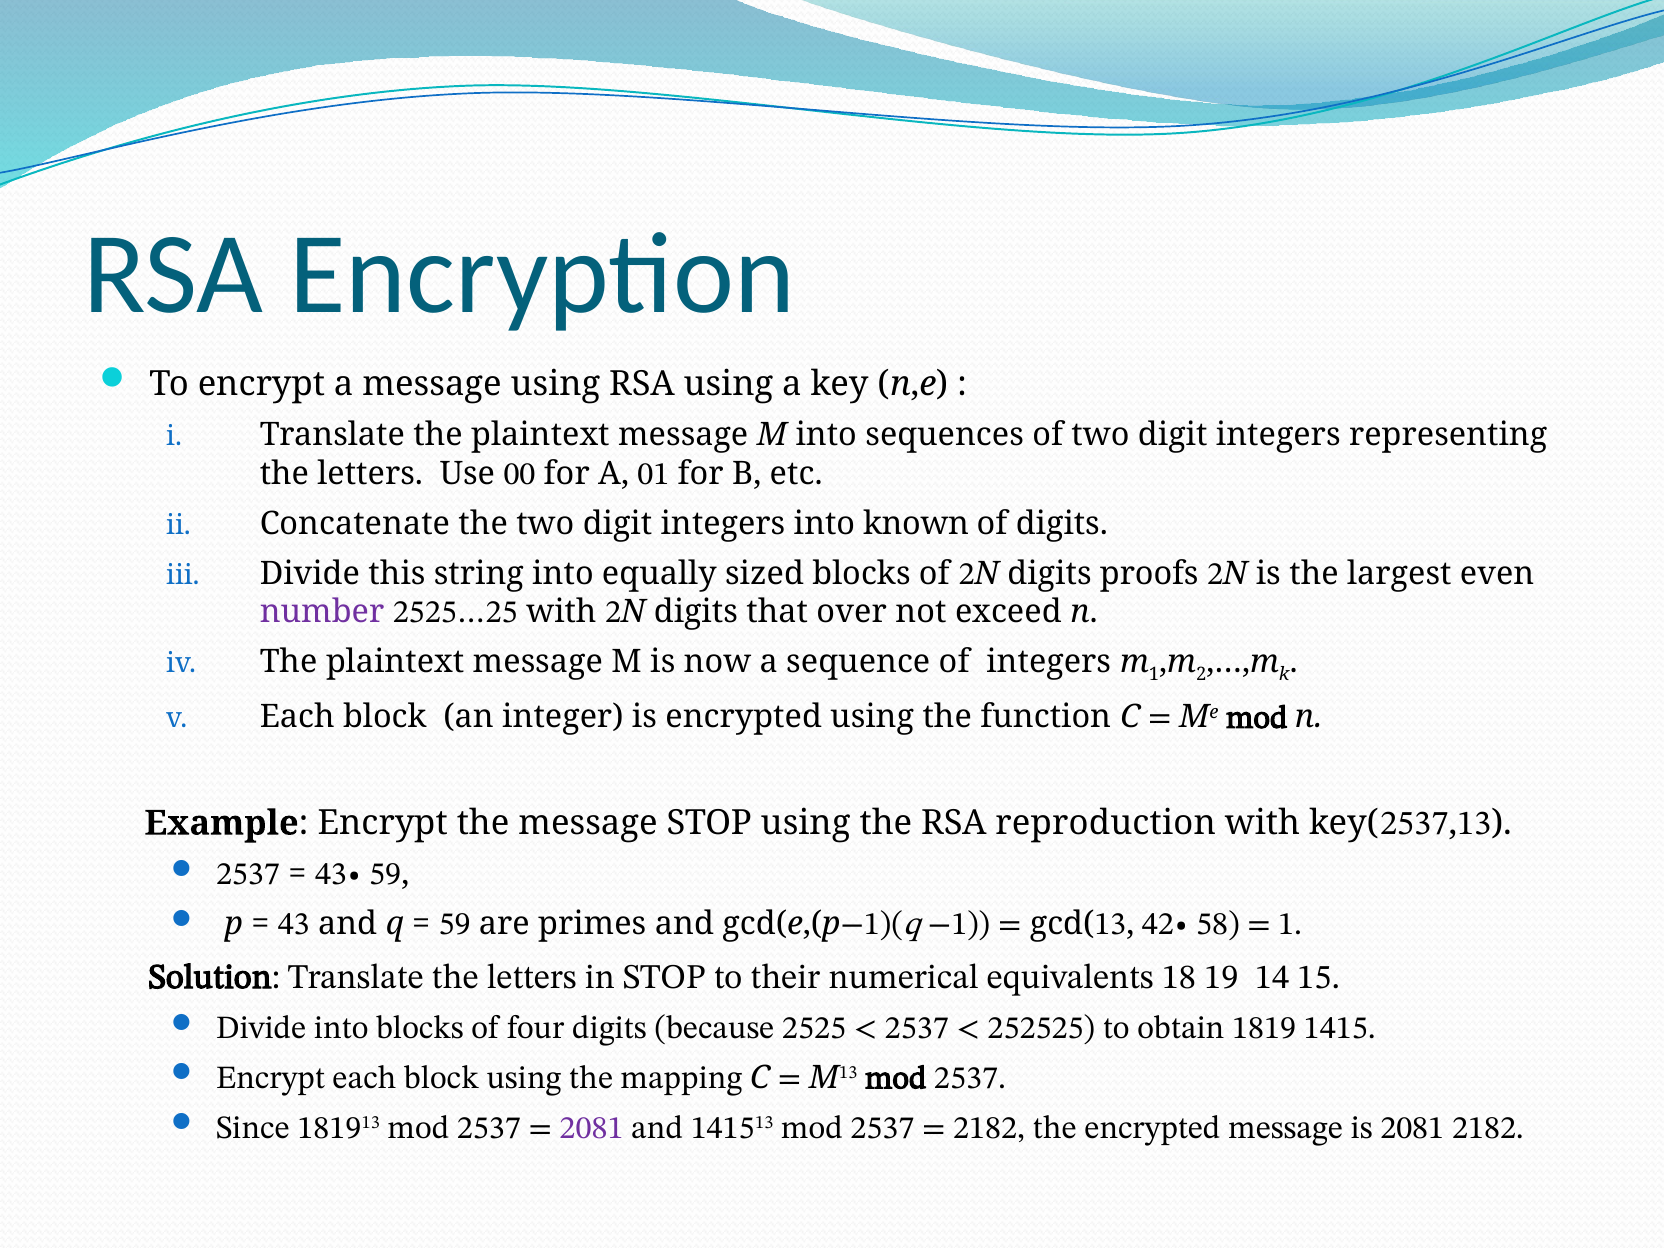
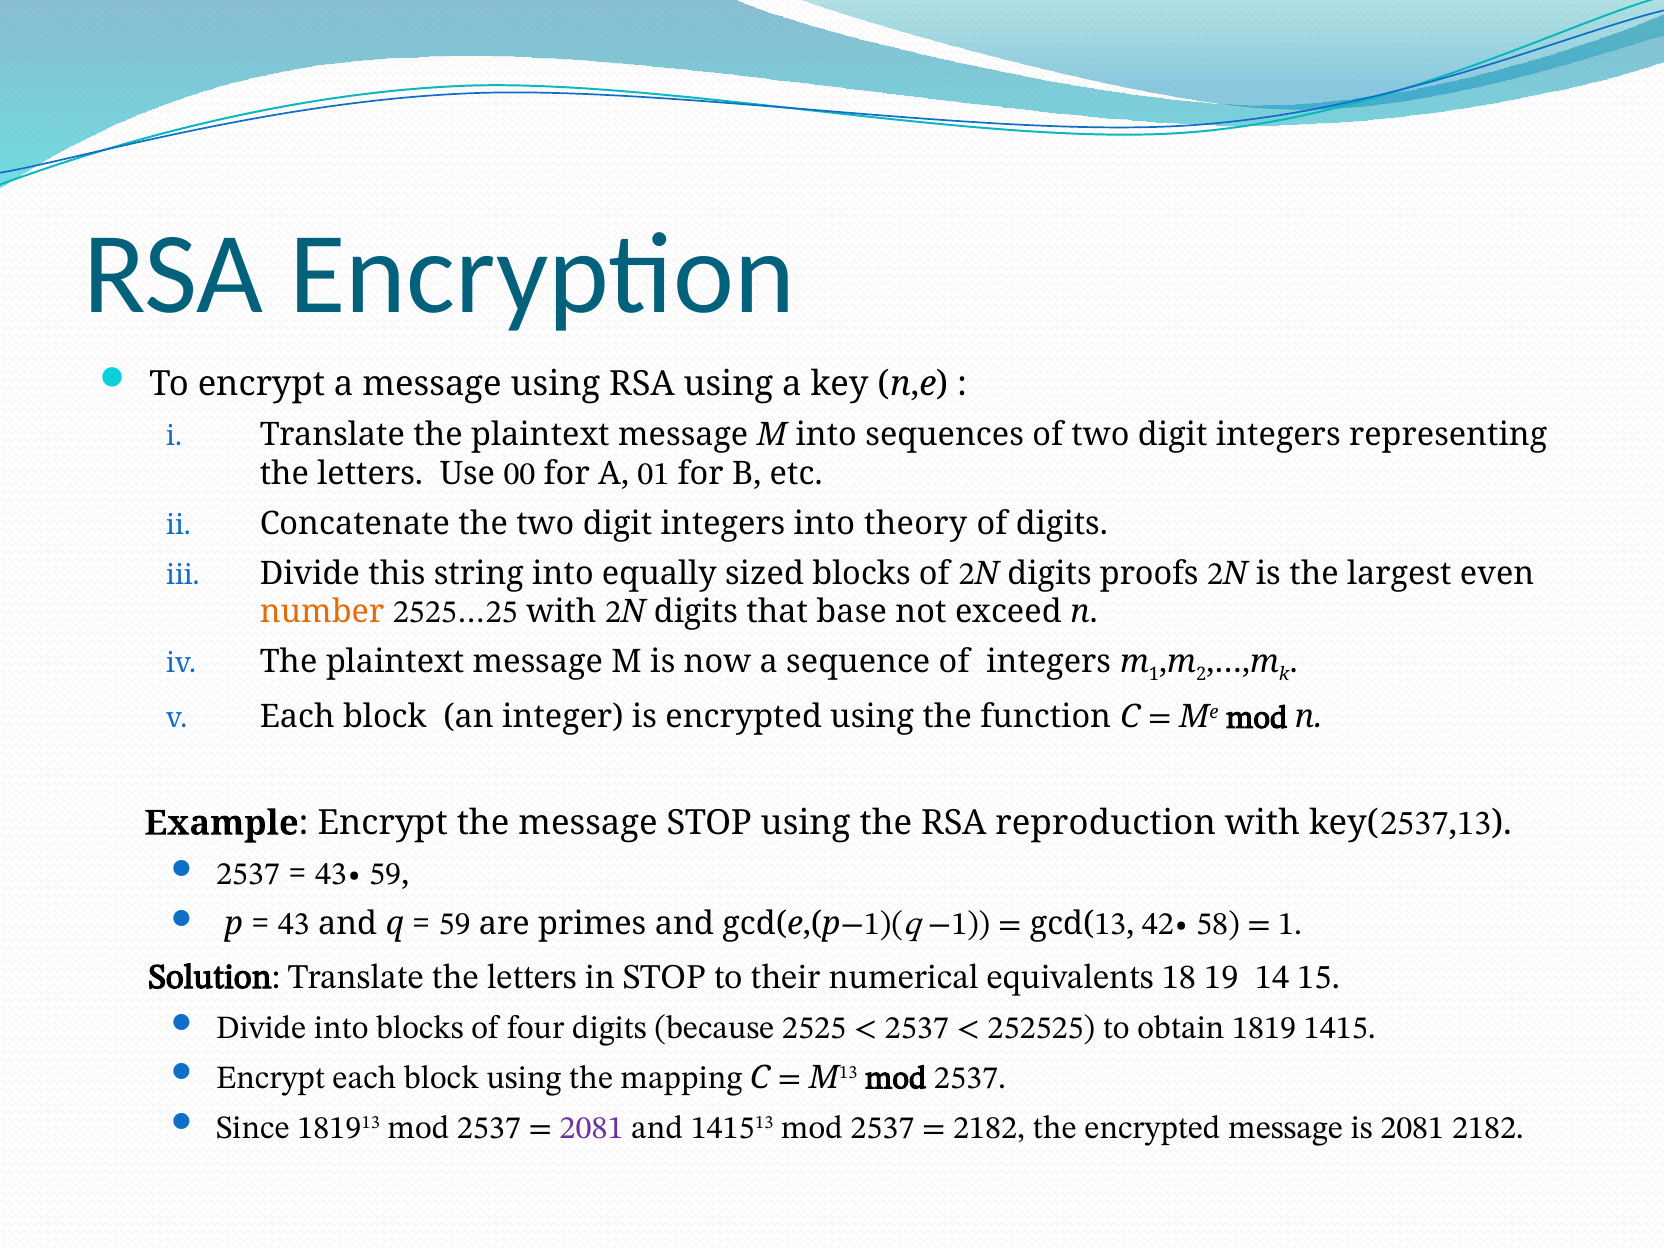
known: known -> theory (916, 524)
number colour: purple -> orange (322, 612)
over: over -> base (852, 612)
